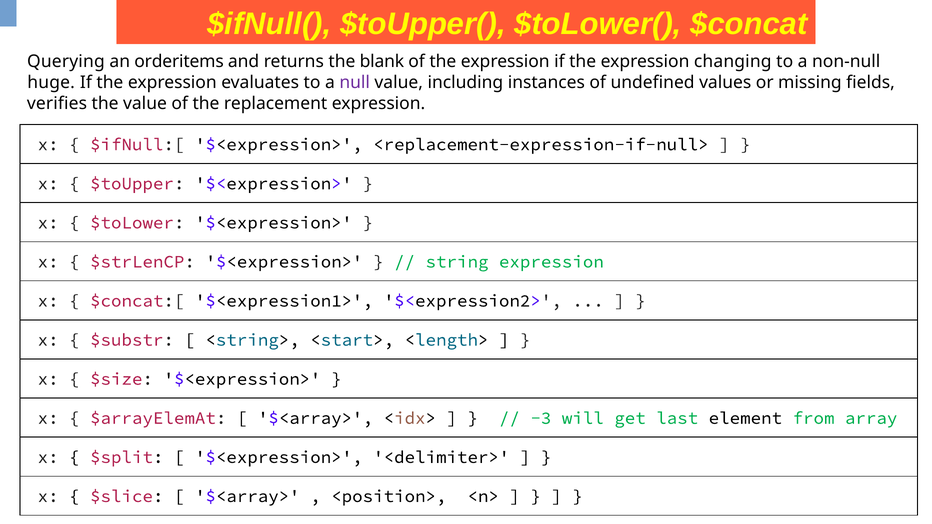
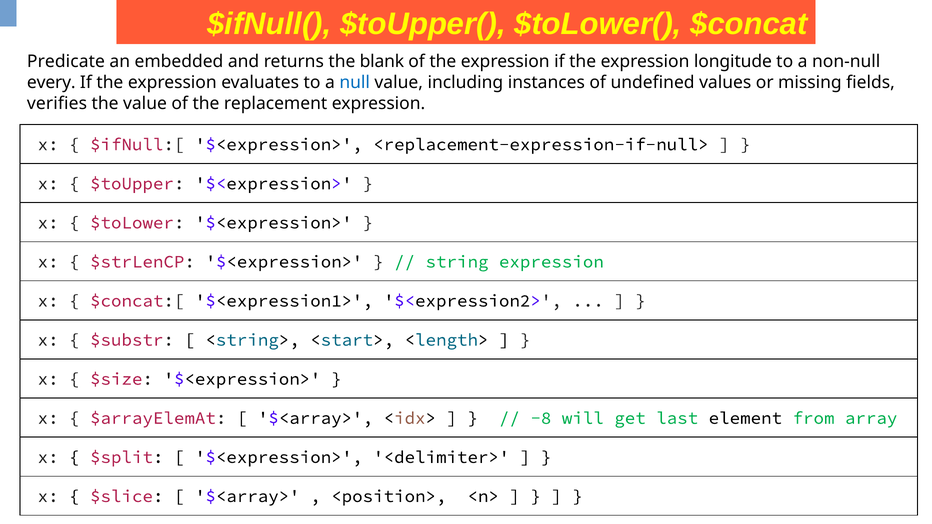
Querying: Querying -> Predicate (66, 62)
orderitems: orderitems -> embedded (179, 62)
changing: changing -> longitude (733, 62)
huge: huge -> every (51, 83)
null colour: purple -> blue (355, 83)
-3: -3 -> -8 (541, 418)
